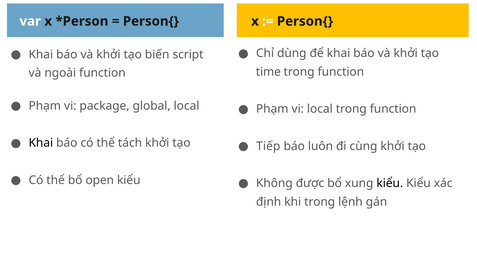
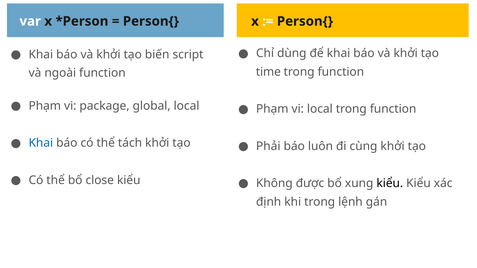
Khai colour: black -> blue (41, 143)
Tiếp: Tiếp -> Phải (268, 146)
open: open -> close (100, 180)
